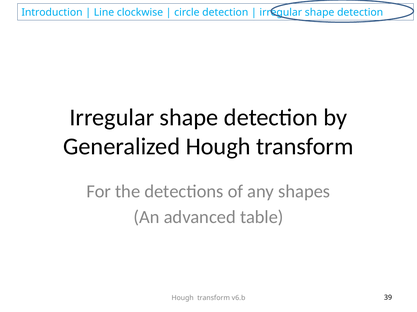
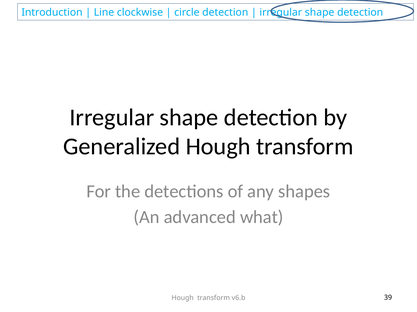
table: table -> what (262, 218)
